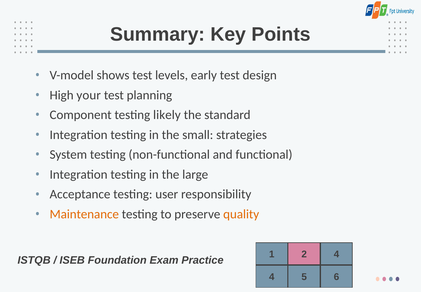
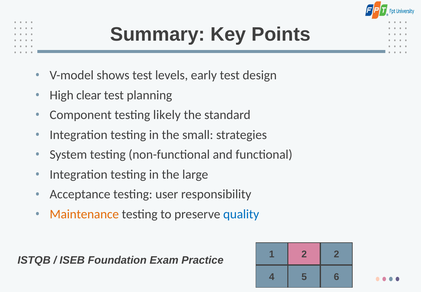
your: your -> clear (89, 95)
quality colour: orange -> blue (241, 214)
2 4: 4 -> 2 (337, 254)
